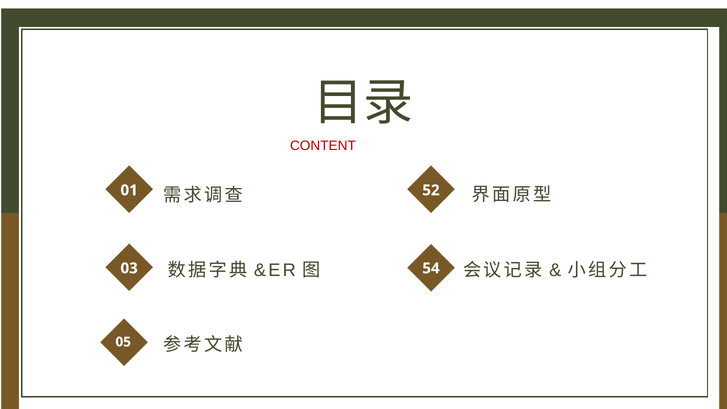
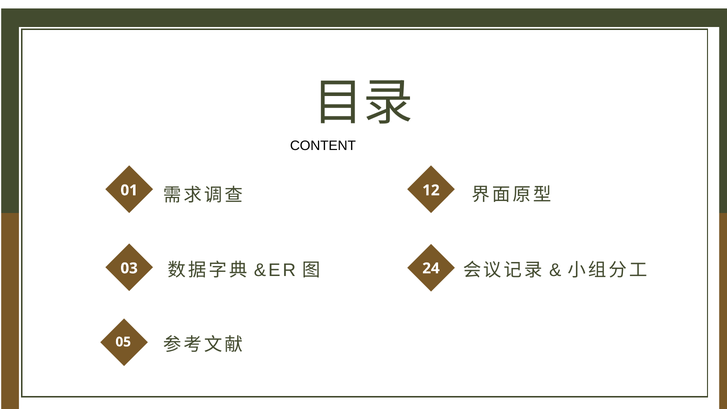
CONTENT colour: red -> black (323, 146)
52: 52 -> 12 (431, 190)
54: 54 -> 24 (431, 268)
